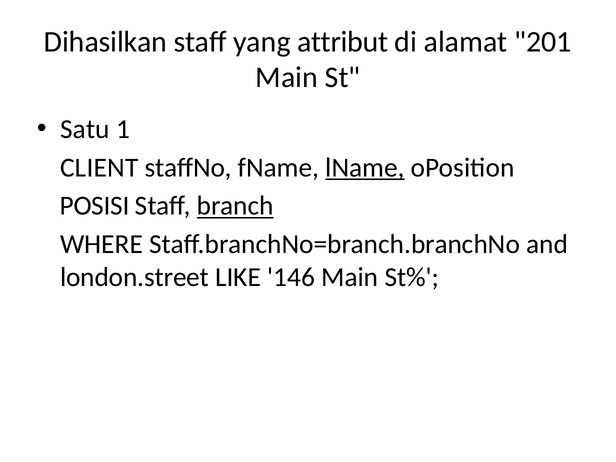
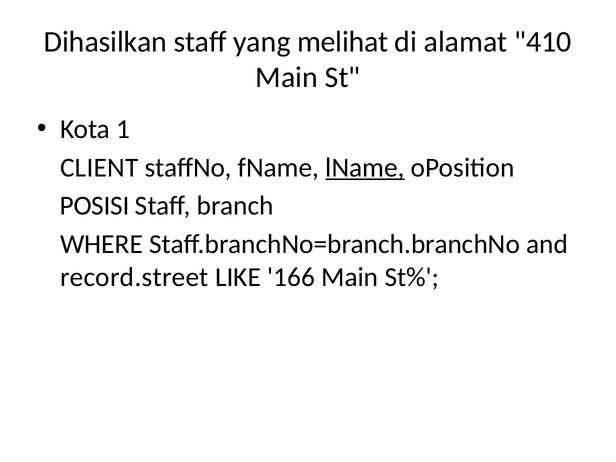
attribut: attribut -> melihat (343, 42)
201: 201 -> 410 (543, 42)
Satu: Satu -> Kota (85, 129)
branch underline: present -> none (235, 206)
london.street: london.street -> record.street (134, 277)
146: 146 -> 166 (291, 277)
